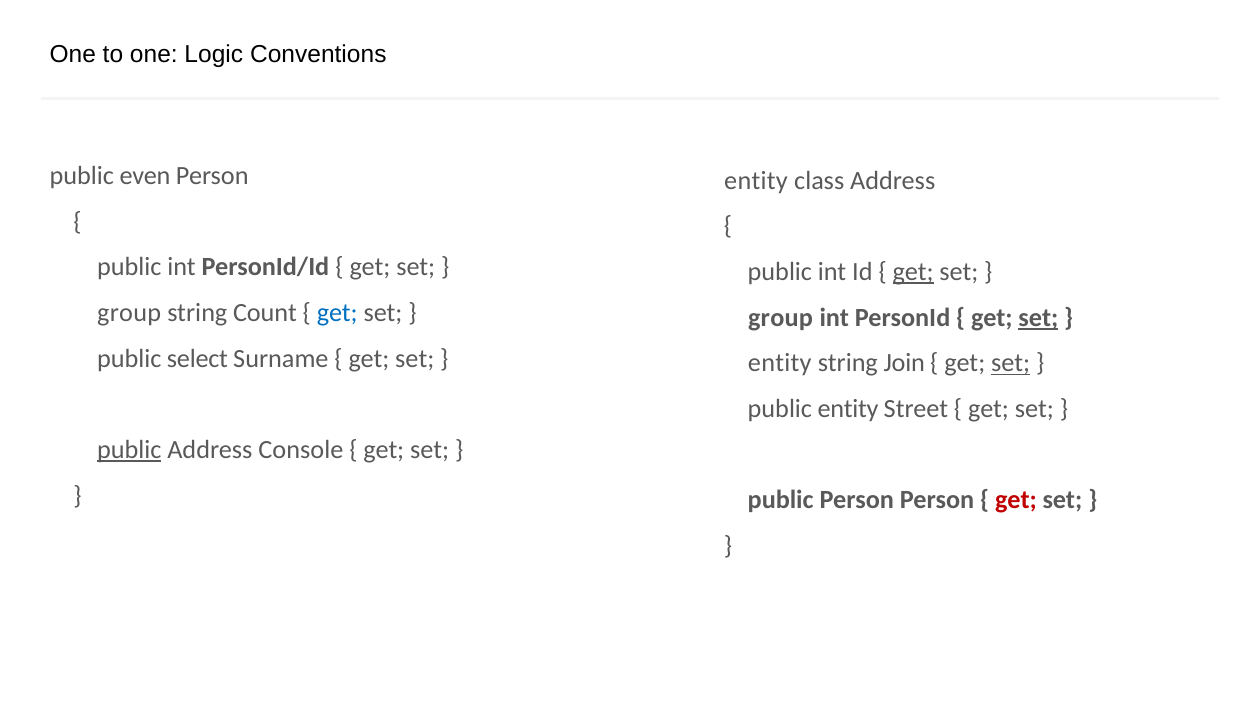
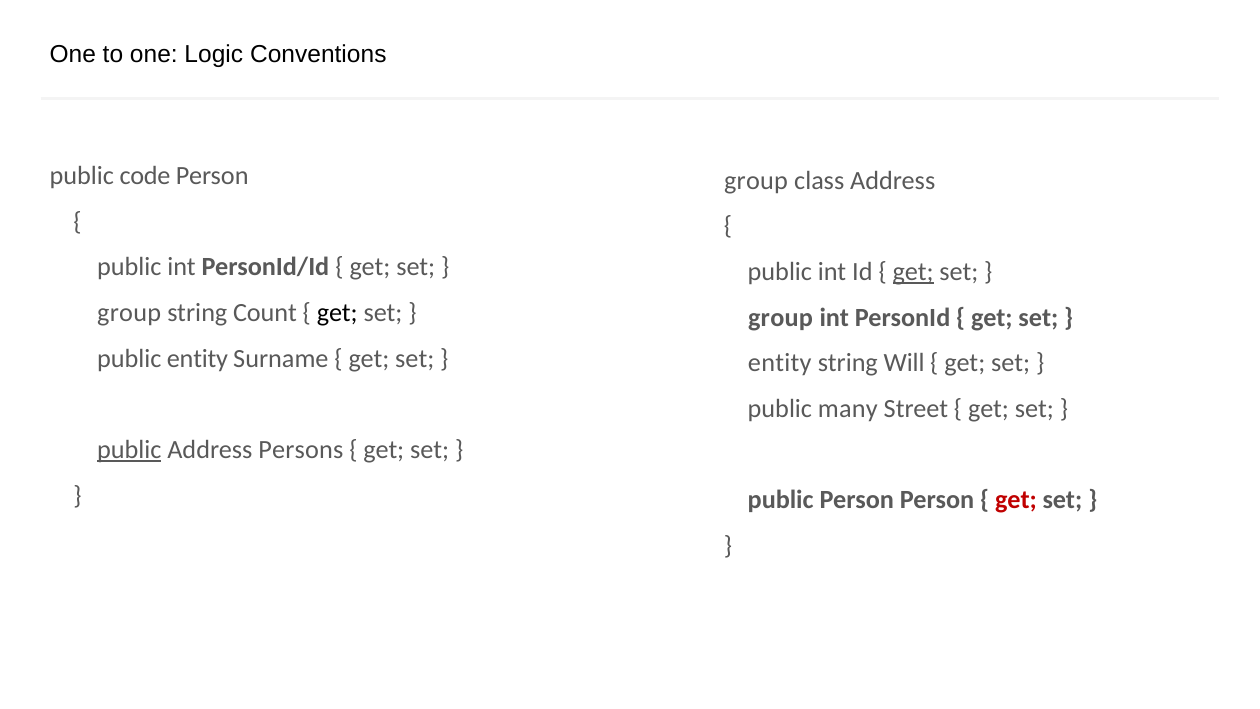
even: even -> code (145, 176)
entity: entity -> group (756, 180)
get colour: blue -> black (337, 313)
set underline: present -> none (1038, 317)
public select: select -> entity (197, 358)
Join: Join -> Will (904, 363)
set underline: present -> none (1011, 363)
public entity: entity -> many (848, 409)
Console: Console -> Persons (301, 450)
